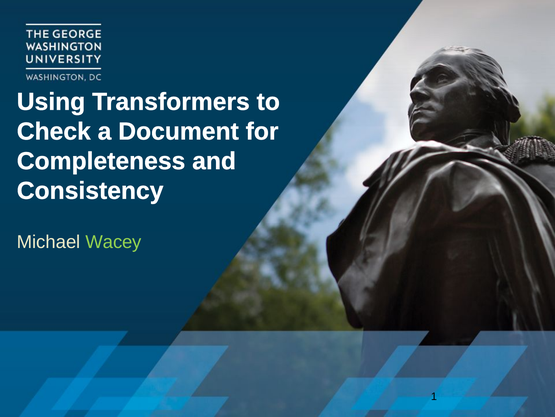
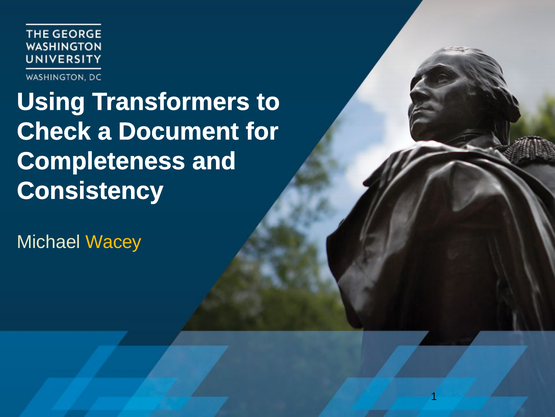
Wacey colour: light green -> yellow (114, 242)
